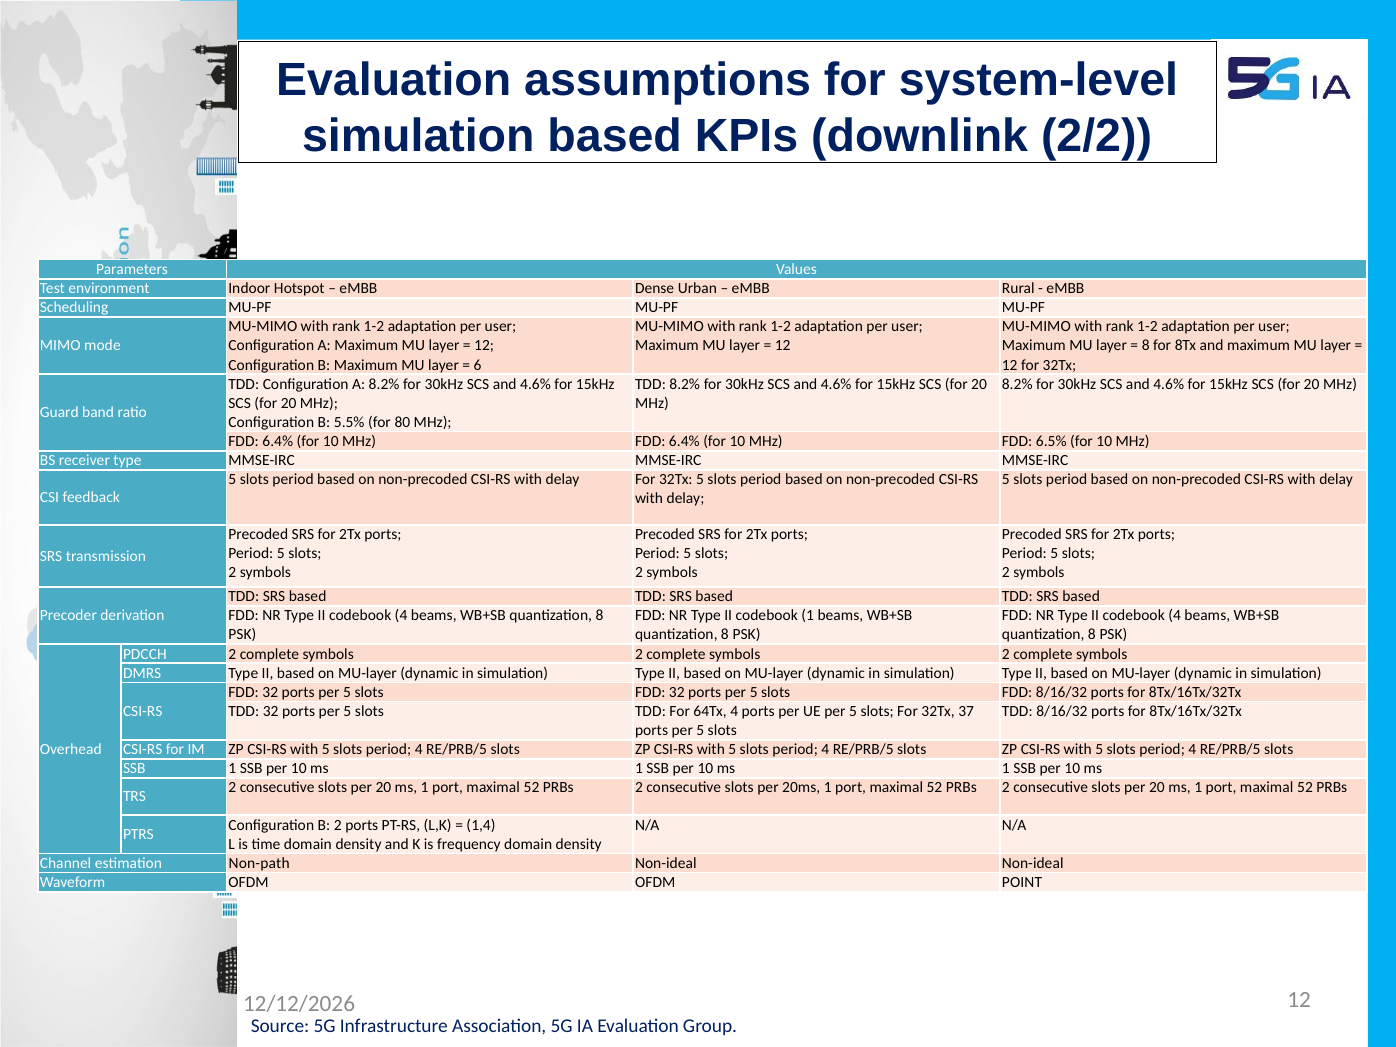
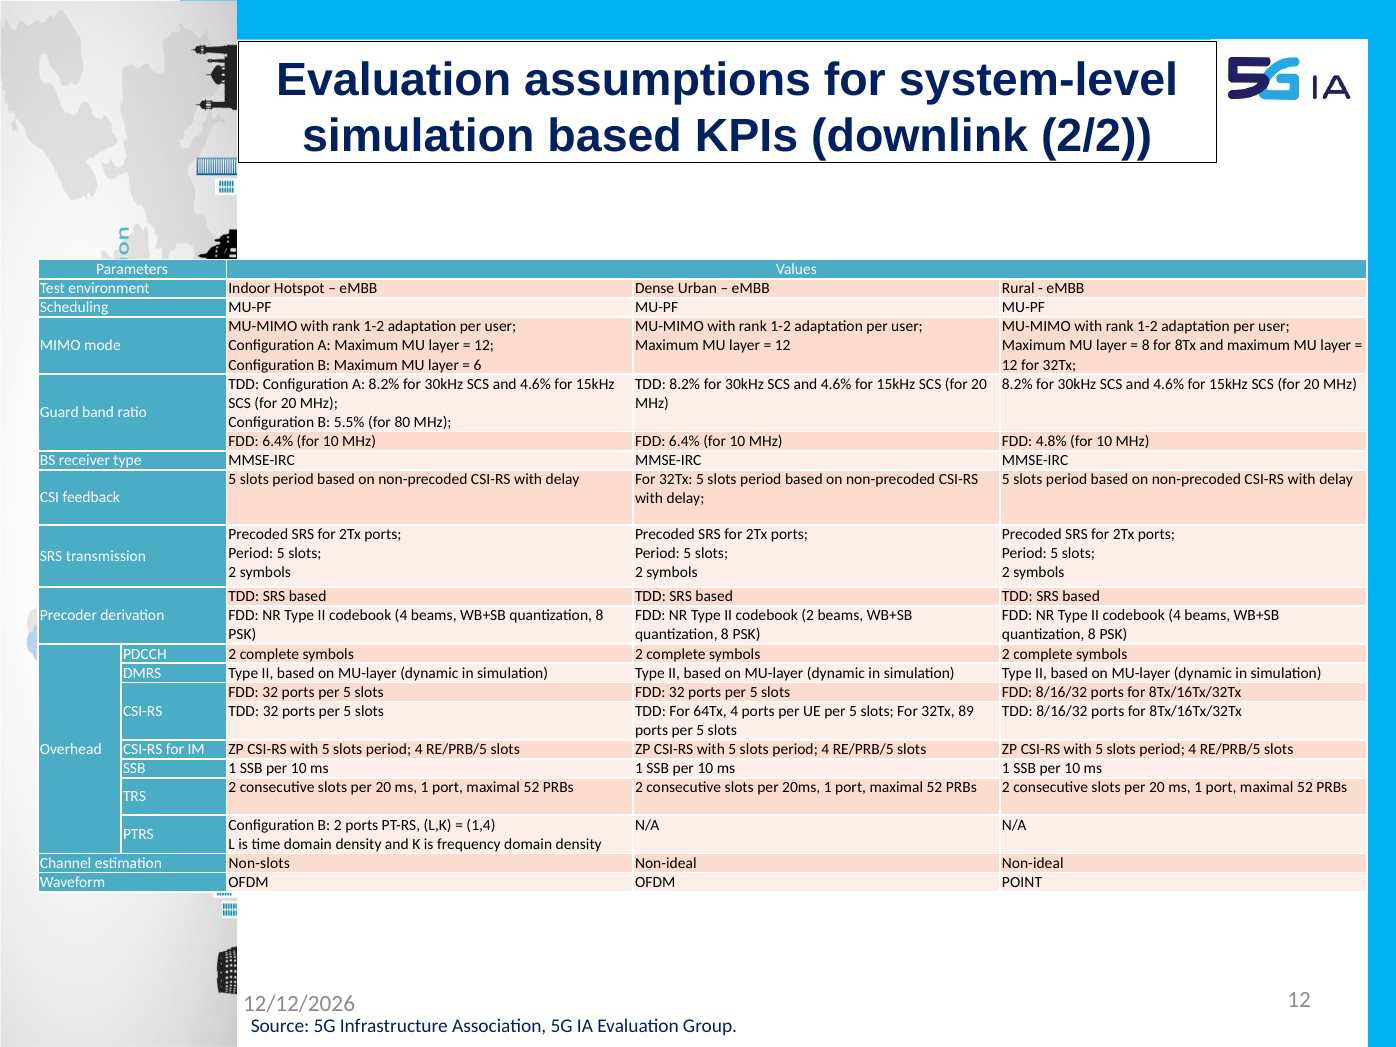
6.5%: 6.5% -> 4.8% (1051, 441)
codebook 1: 1 -> 2 (808, 616)
37: 37 -> 89 (966, 711)
Non-path: Non-path -> Non-slots (259, 863)
